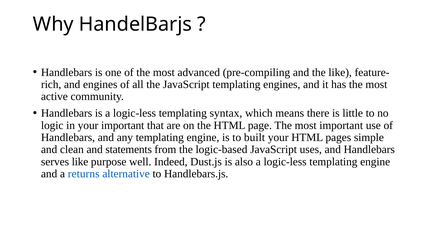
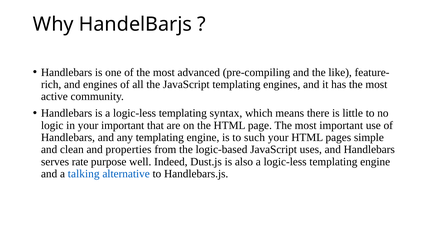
built: built -> such (254, 137)
statements: statements -> properties (129, 150)
serves like: like -> rate (80, 162)
returns: returns -> talking (84, 174)
